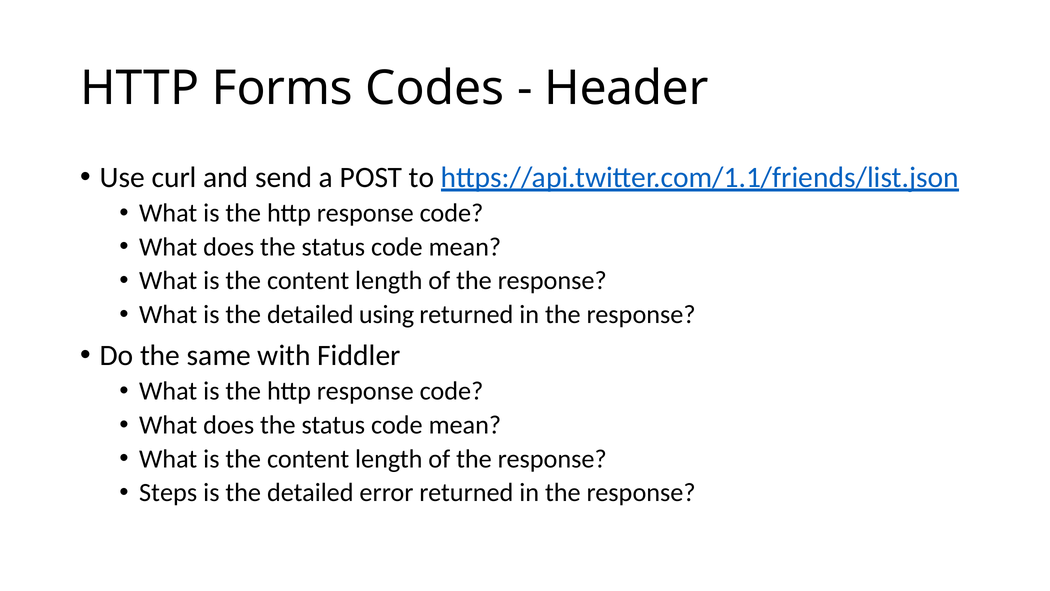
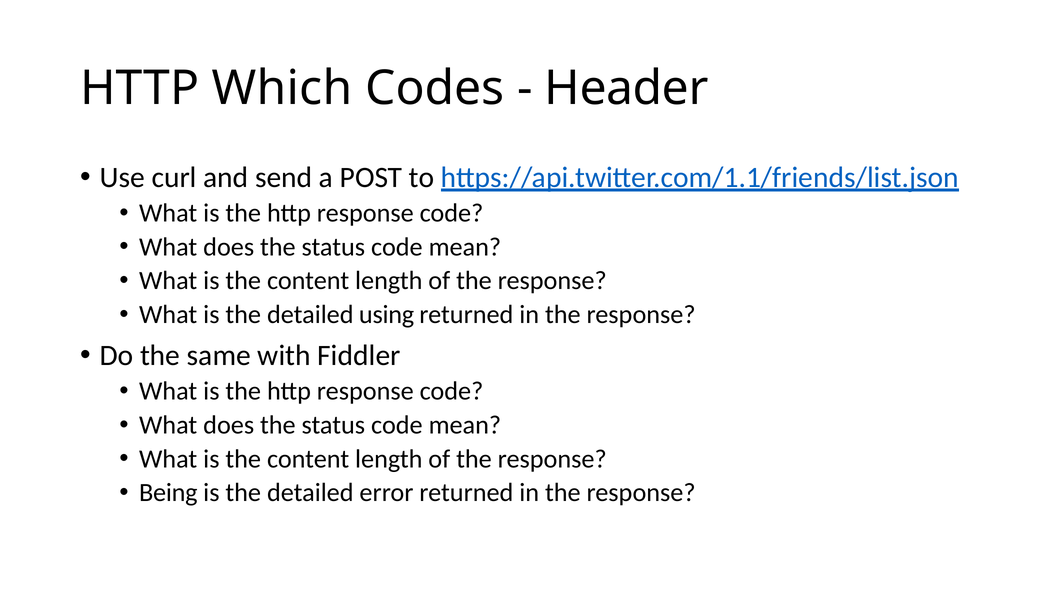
Forms: Forms -> Which (282, 88)
Steps: Steps -> Being (168, 492)
